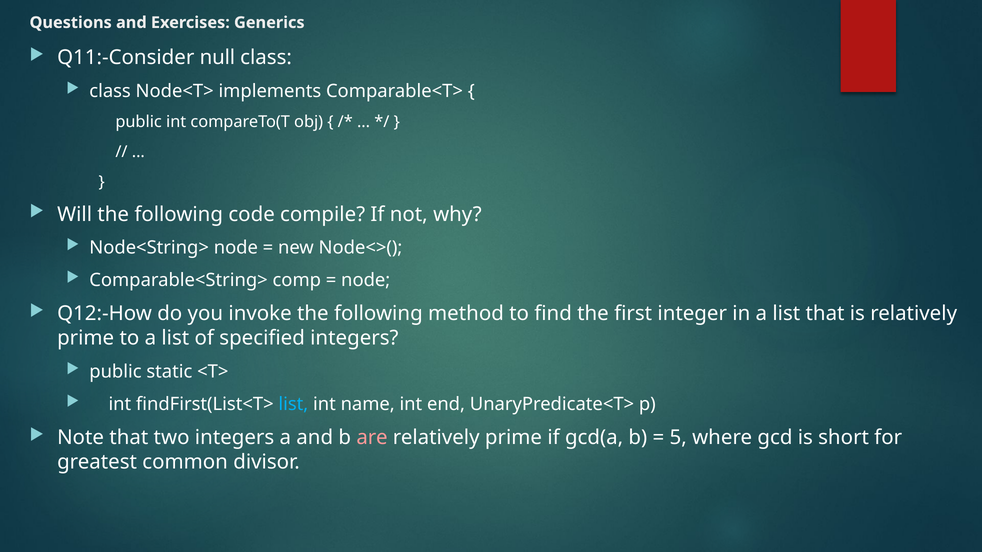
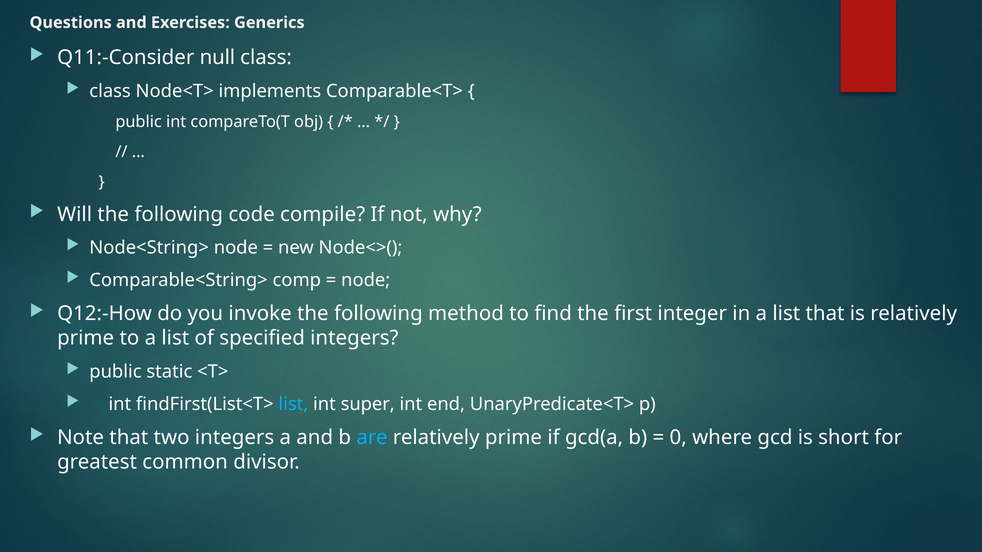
name: name -> super (368, 404)
are colour: pink -> light blue (372, 438)
5: 5 -> 0 (678, 438)
